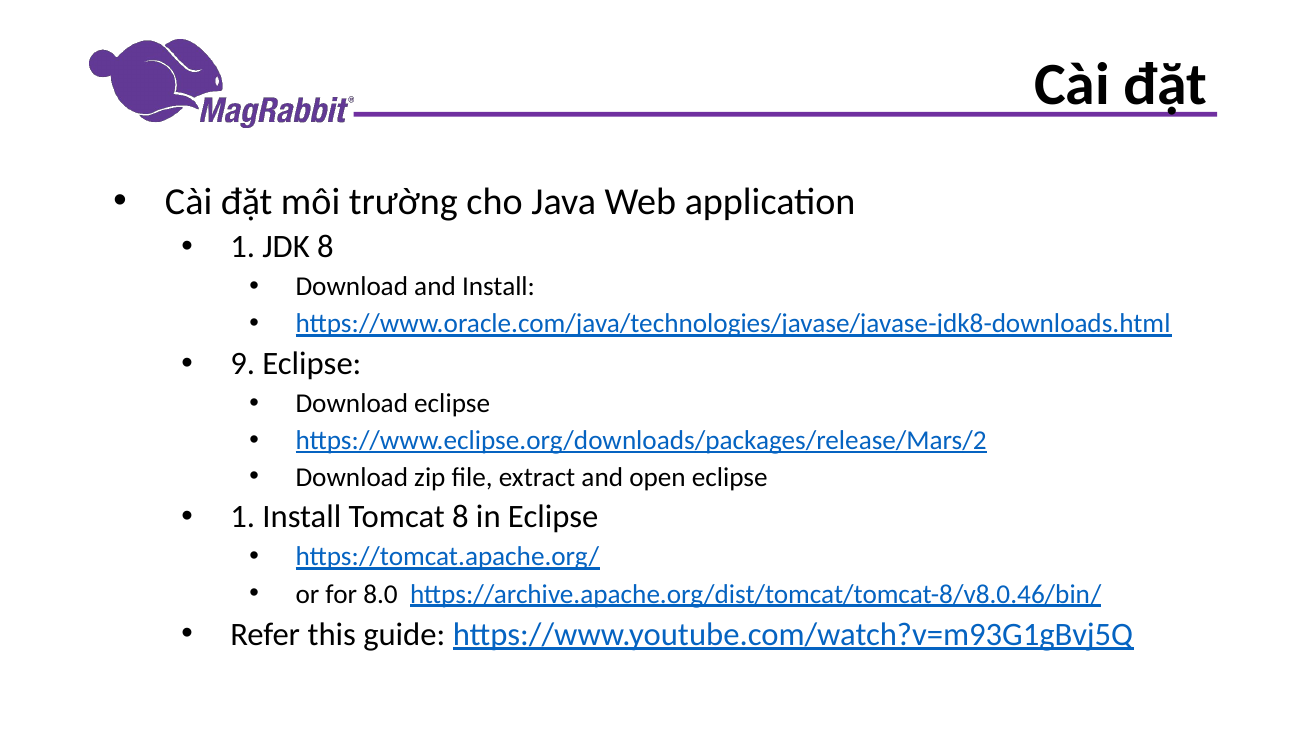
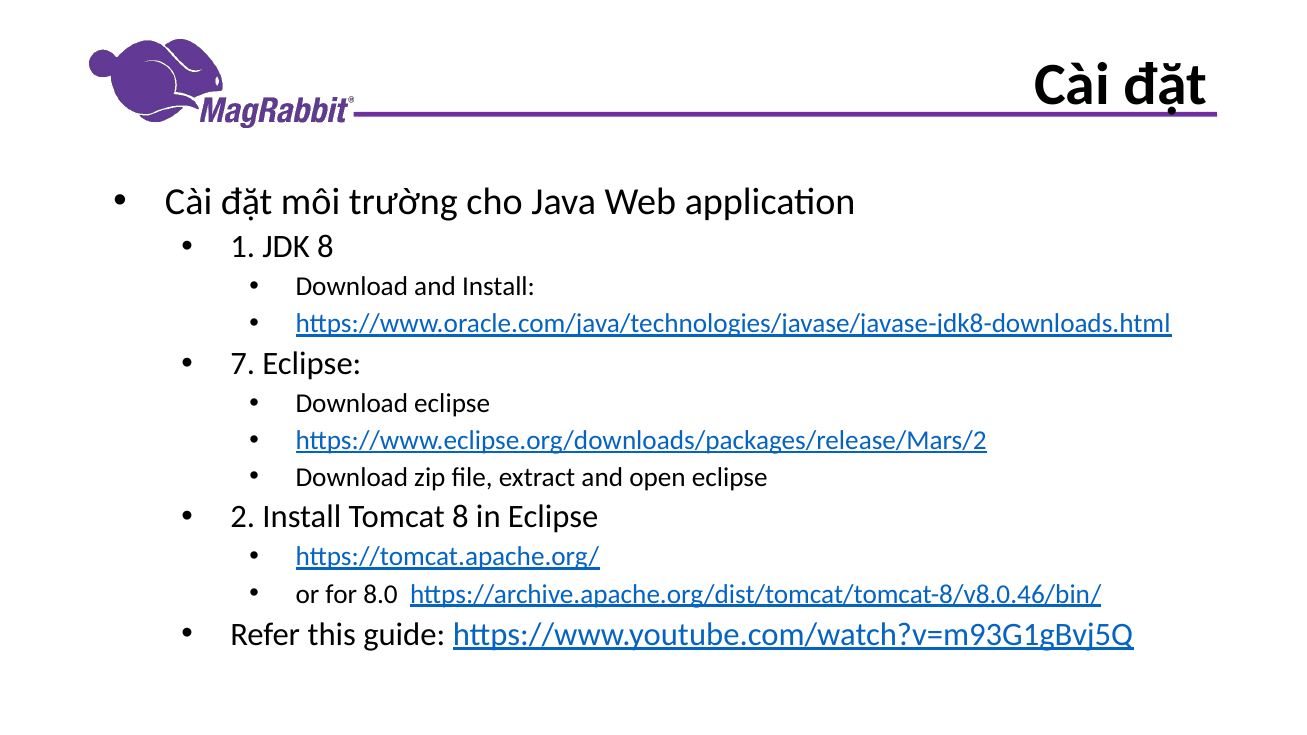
9: 9 -> 7 (243, 364)
1: 1 -> 2 (243, 517)
